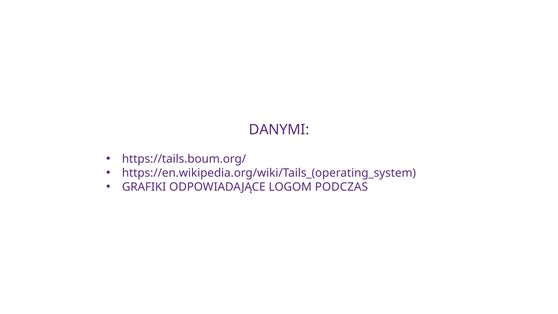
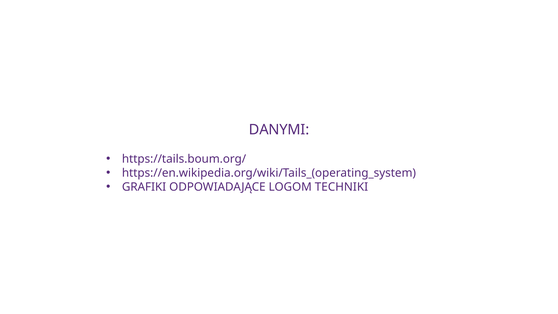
PODCZAS: PODCZAS -> TECHNIKI (341, 187)
